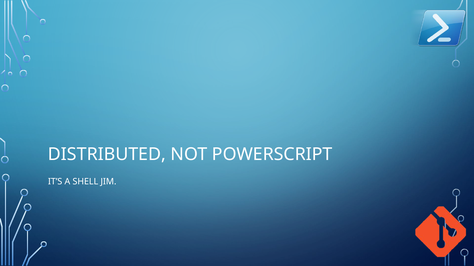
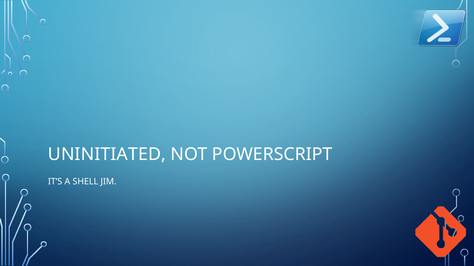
DISTRIBUTED: DISTRIBUTED -> UNINITIATED (107, 155)
